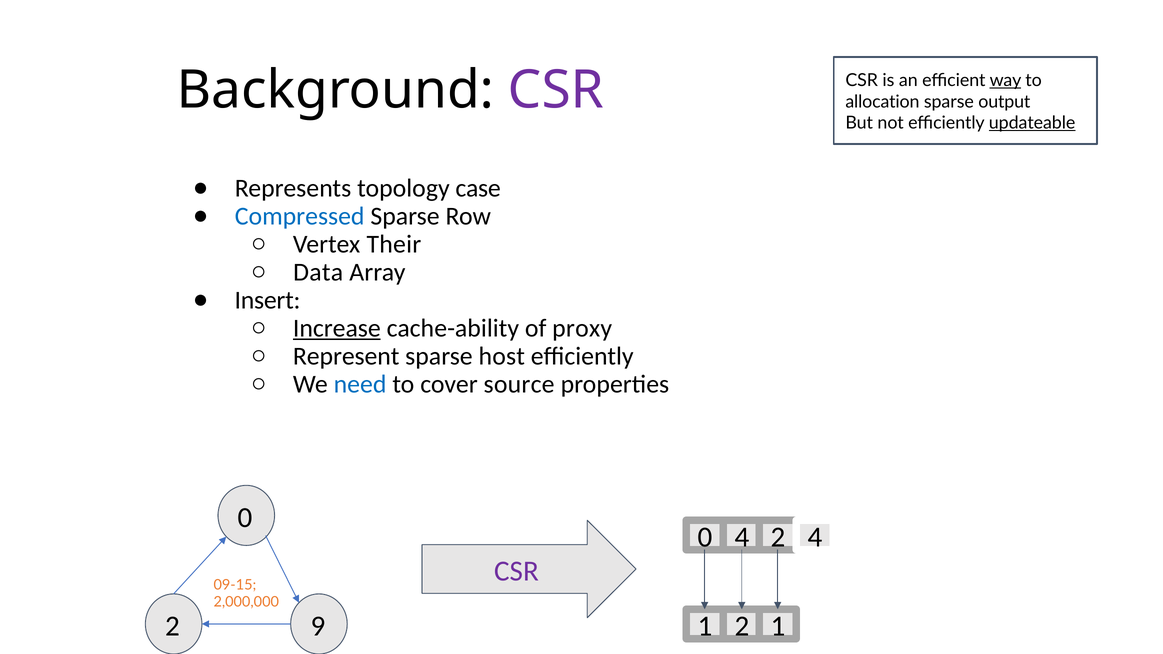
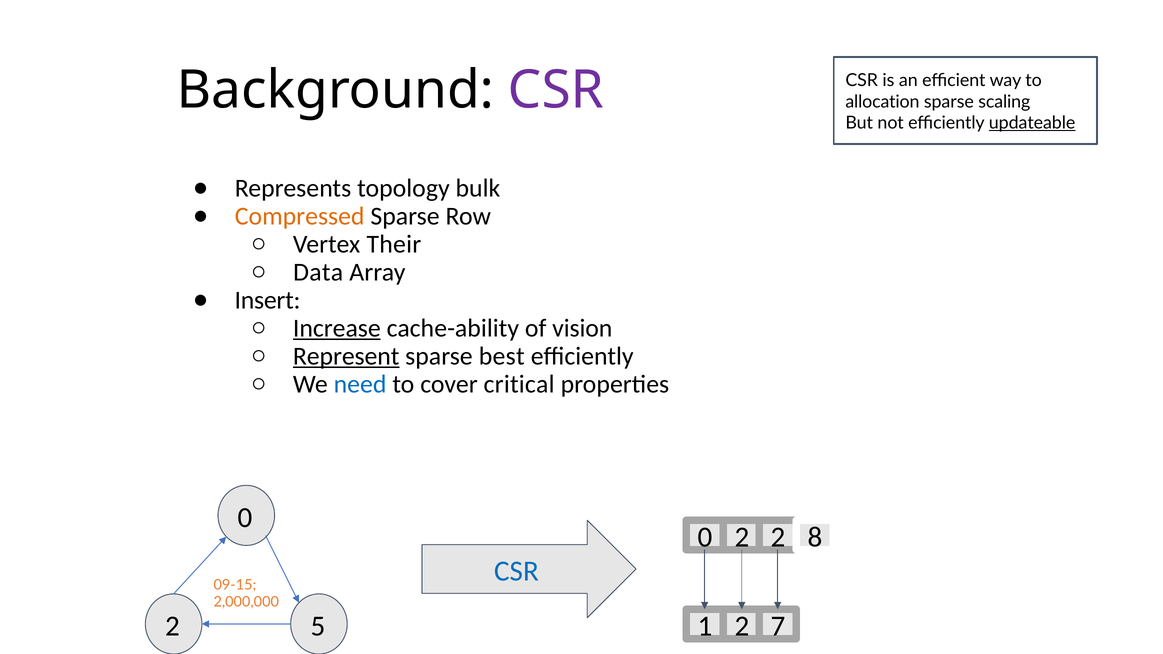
way underline: present -> none (1006, 80)
output: output -> scaling (1004, 102)
case: case -> bulk (478, 188)
Compressed colour: blue -> orange (300, 216)
proxy: proxy -> vision (582, 328)
Represent underline: none -> present (346, 356)
host: host -> best (502, 356)
source: source -> critical (519, 384)
4: 4 -> 2 (742, 537)
2 4: 4 -> 8 (815, 537)
CSR colour: purple -> blue (517, 571)
9: 9 -> 5 (318, 626)
2 1: 1 -> 7 (778, 626)
